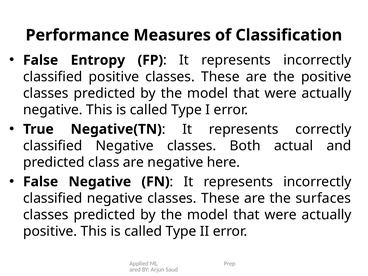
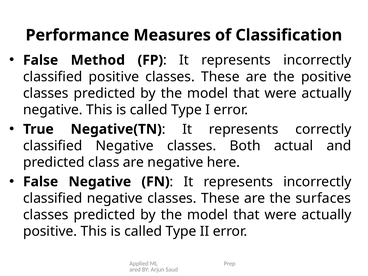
Entropy: Entropy -> Method (98, 60)
